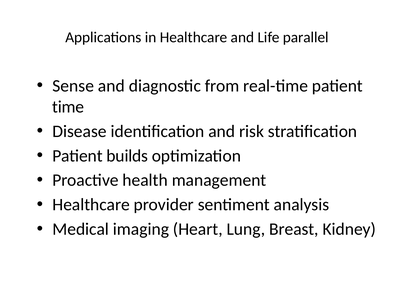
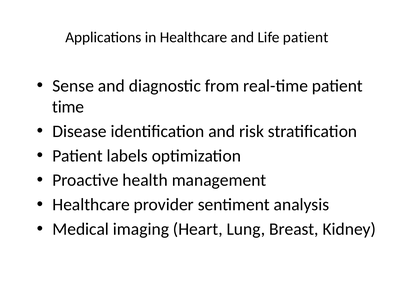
Life parallel: parallel -> patient (306, 38)
builds: builds -> labels (127, 156)
